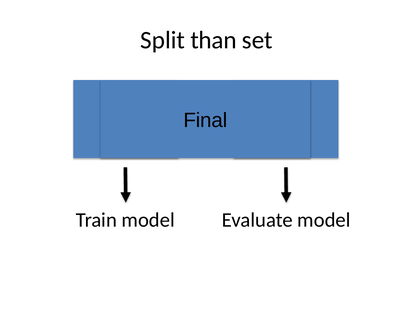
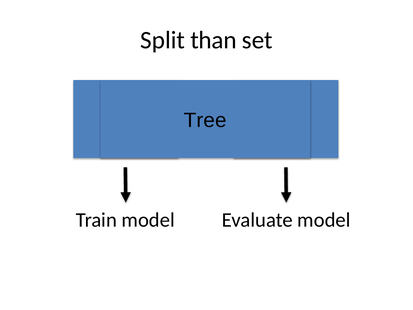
Final: Final -> Tree (205, 120)
